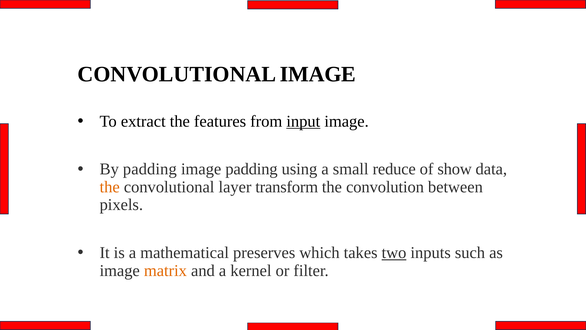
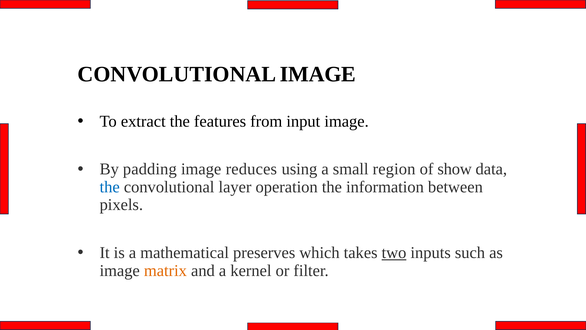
input underline: present -> none (303, 121)
image padding: padding -> reduces (251, 169)
reduce: reduce -> region (394, 169)
the colour: orange -> blue (110, 187)
transform: transform -> operation (287, 187)
convolution: convolution -> information (385, 187)
